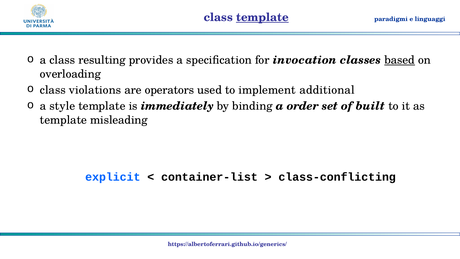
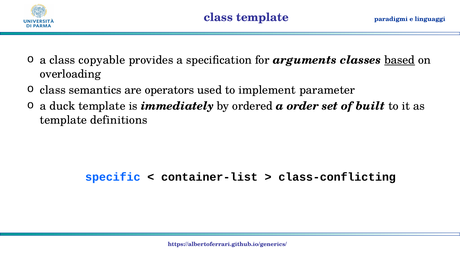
template underline: present -> none (262, 17)
resulting: resulting -> copyable (102, 60)
invocation: invocation -> arguments (305, 60)
violations: violations -> semantics (95, 90)
additional: additional -> parameter (327, 90)
style: style -> duck (62, 106)
binding: binding -> ordered (253, 106)
misleading: misleading -> definitions (119, 120)
explicit: explicit -> specific (113, 177)
